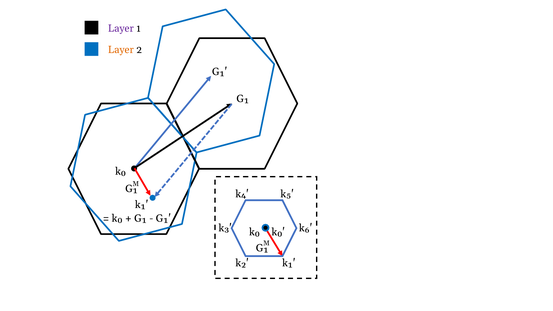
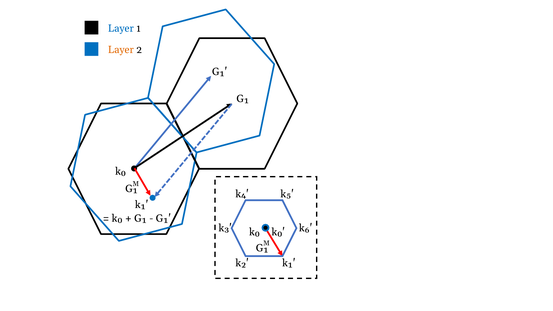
Layer colour: purple -> blue (121, 28)
